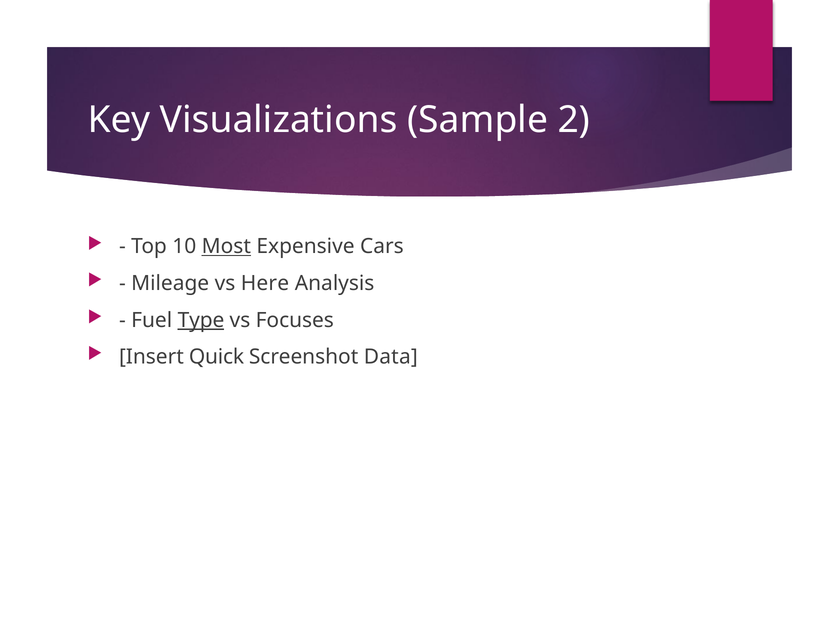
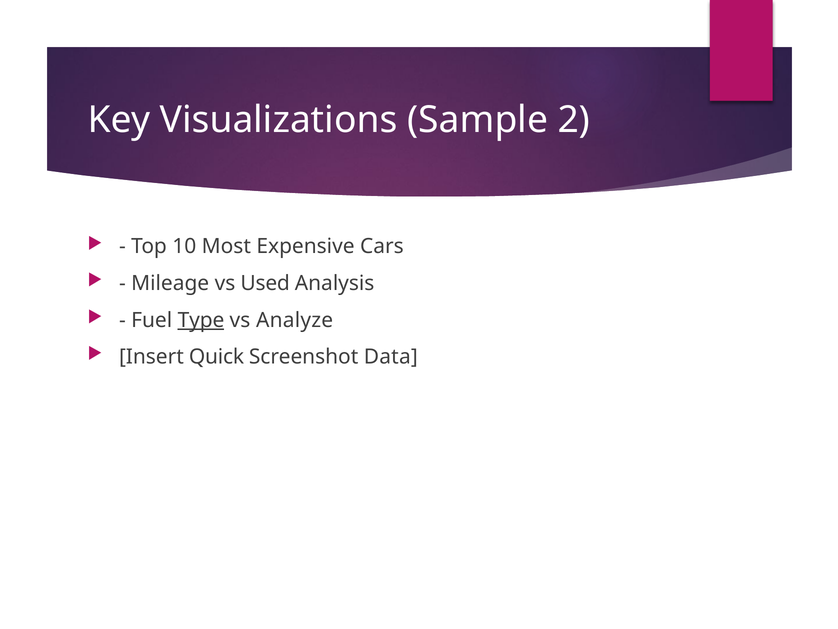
Most underline: present -> none (226, 246)
Here: Here -> Used (265, 283)
Focuses: Focuses -> Analyze (295, 320)
